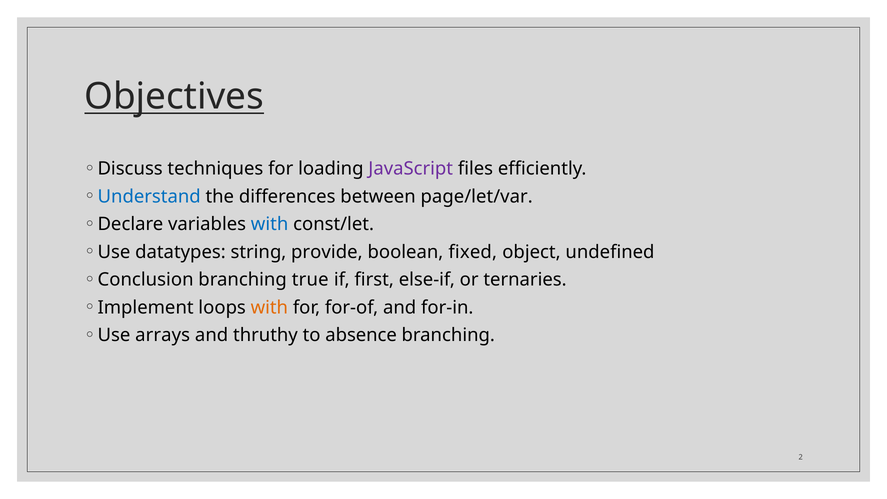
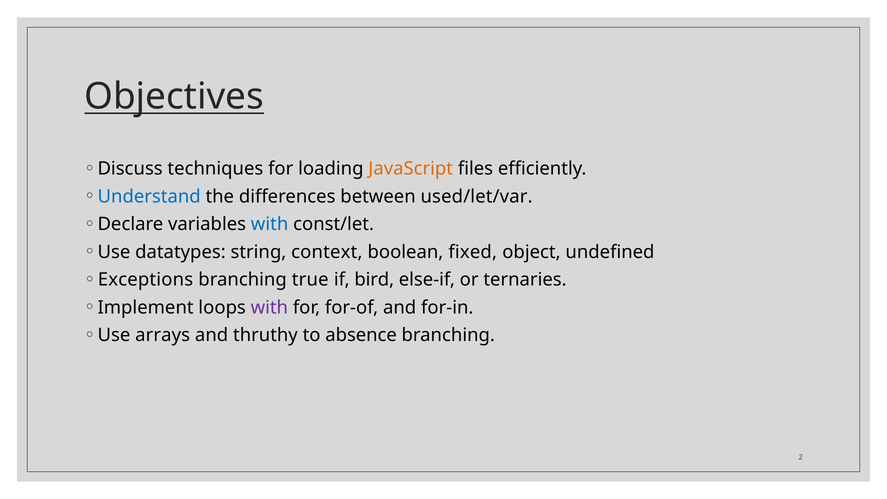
JavaScript colour: purple -> orange (411, 169)
page/let/var: page/let/var -> used/let/var (477, 196)
provide: provide -> context (327, 252)
Conclusion: Conclusion -> Exceptions (145, 280)
first: first -> bird (374, 280)
with colour: orange -> purple (269, 307)
